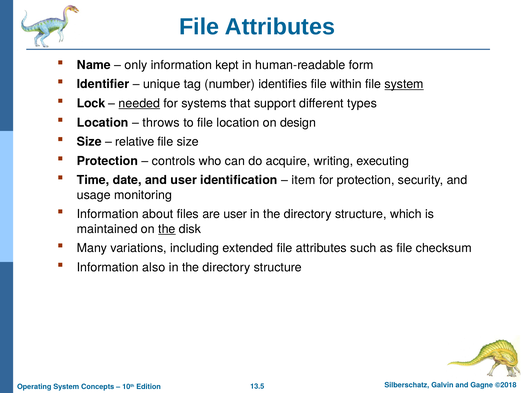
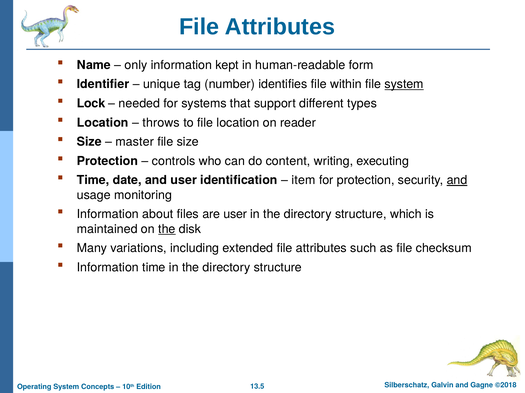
needed underline: present -> none (139, 104)
design: design -> reader (298, 123)
relative: relative -> master (135, 142)
acquire: acquire -> content (288, 161)
and underline: none -> present (457, 181)
Information also: also -> time (154, 268)
